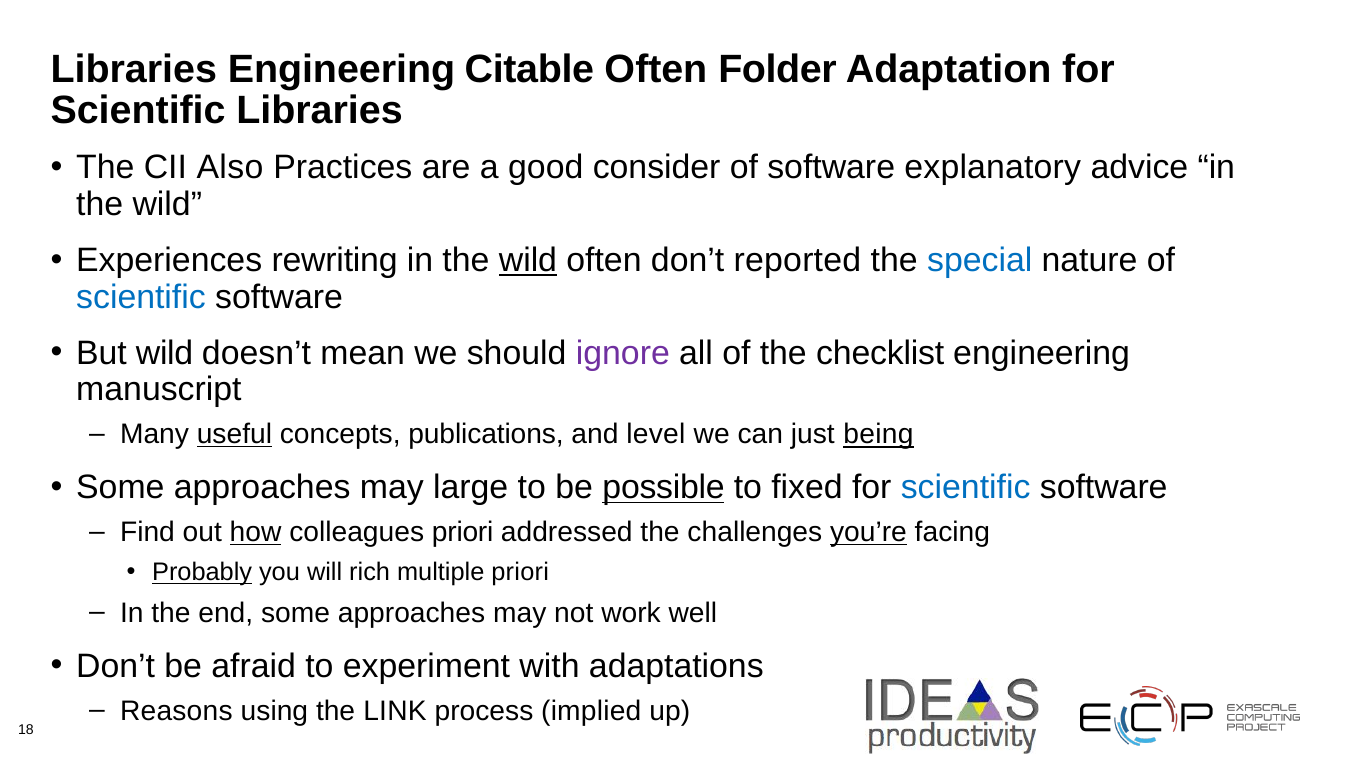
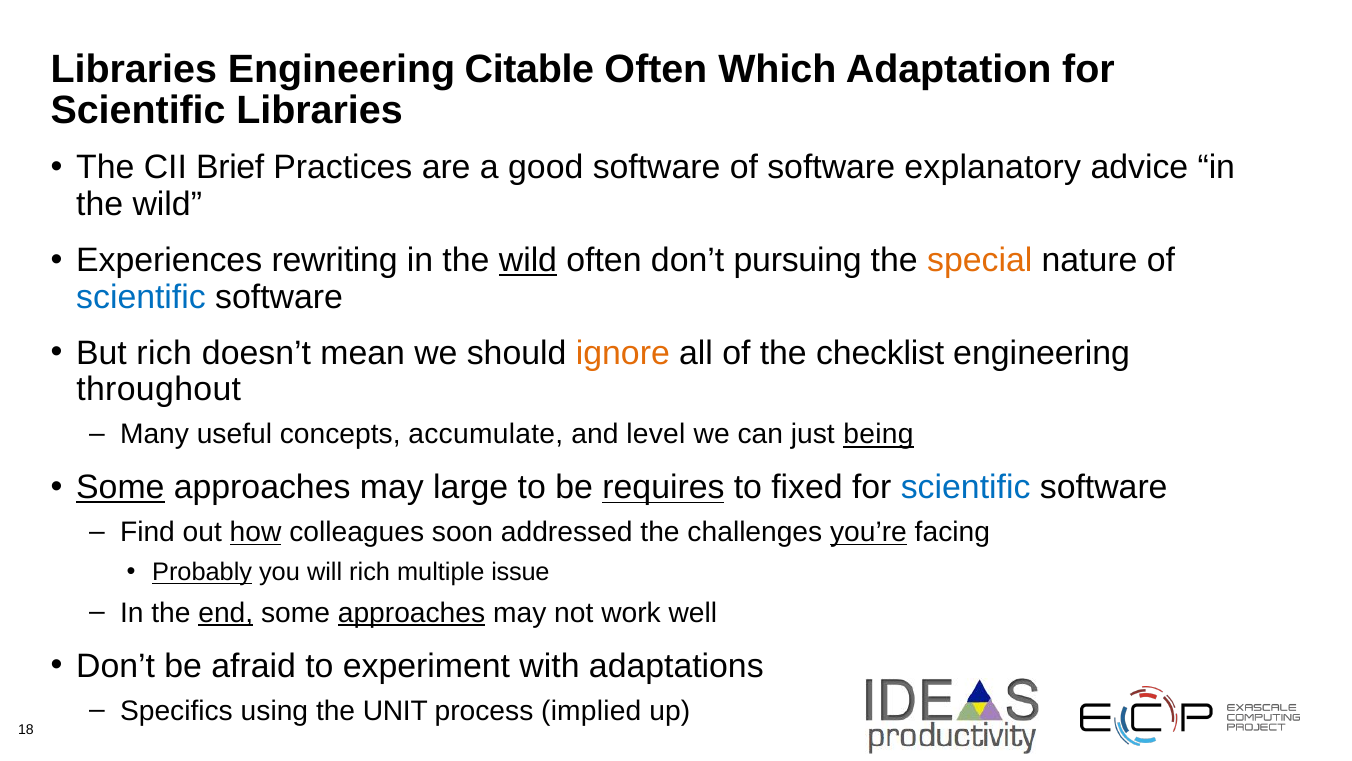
Folder: Folder -> Which (777, 70)
Also: Also -> Brief (230, 168)
good consider: consider -> software (657, 168)
reported: reported -> pursuing (798, 260)
special colour: blue -> orange (980, 260)
But wild: wild -> rich (164, 353)
ignore colour: purple -> orange (623, 353)
manuscript: manuscript -> throughout (159, 390)
useful underline: present -> none (234, 434)
publications: publications -> accumulate (486, 434)
Some underline: none -> present (120, 487)
possible: possible -> requires (663, 487)
colleagues priori: priori -> soon (463, 532)
multiple priori: priori -> issue (520, 572)
end underline: none -> present (226, 613)
approaches underline: none -> present (412, 613)
Reasons: Reasons -> Specifics (176, 710)
LINK: LINK -> UNIT (395, 710)
